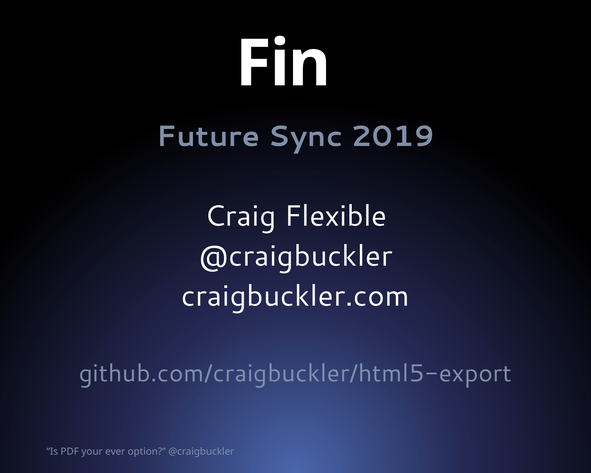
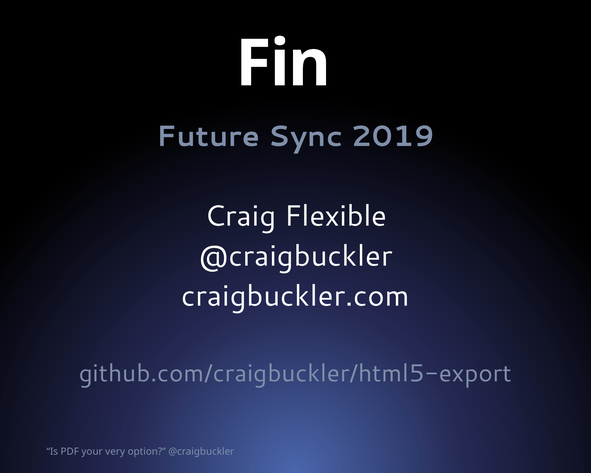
ever: ever -> very (115, 451)
